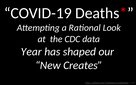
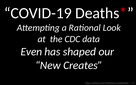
Year: Year -> Even (31, 52)
